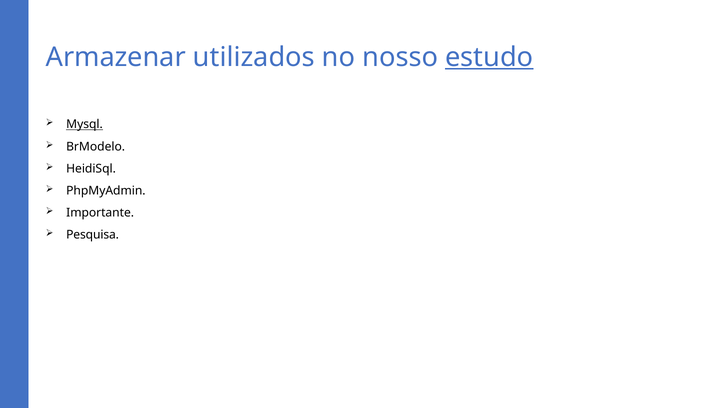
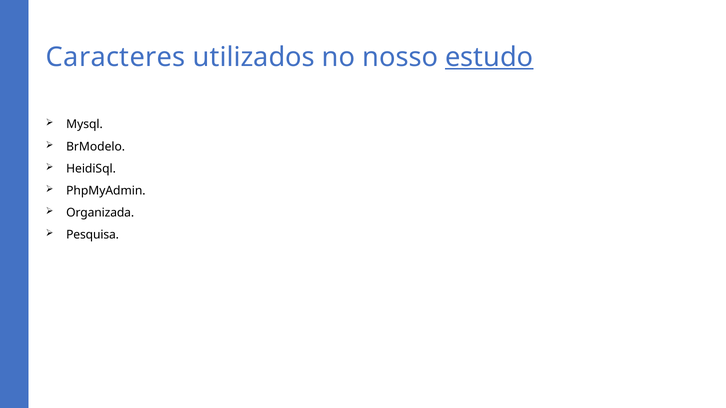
Armazenar: Armazenar -> Caracteres (116, 57)
Mysql underline: present -> none (85, 125)
Importante: Importante -> Organizada (100, 213)
